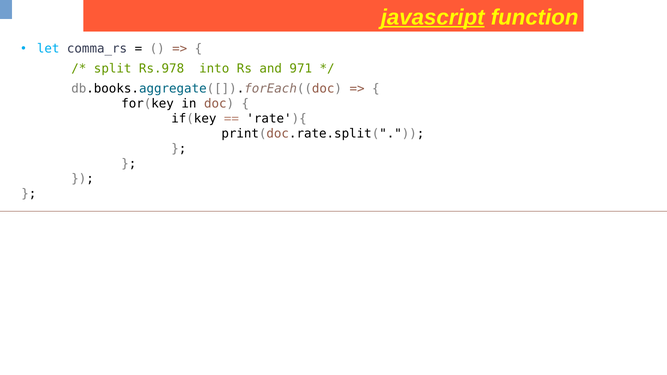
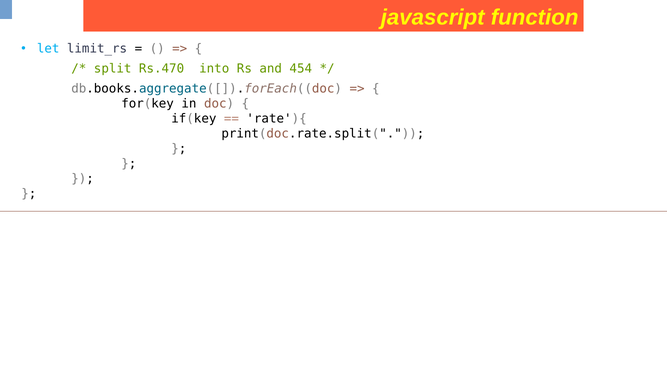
javascript underline: present -> none (433, 17)
comma_rs: comma_rs -> limit_rs (97, 49)
Rs.978: Rs.978 -> Rs.470 (162, 69)
971: 971 -> 454 (301, 69)
